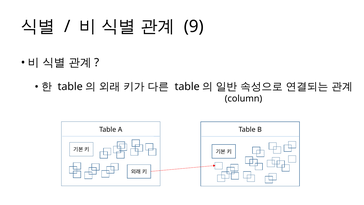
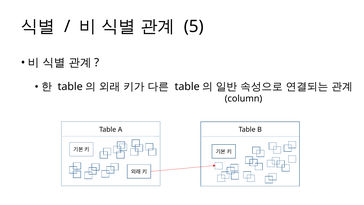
9: 9 -> 5 (194, 26)
